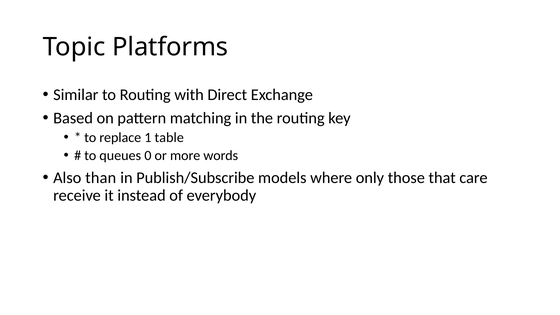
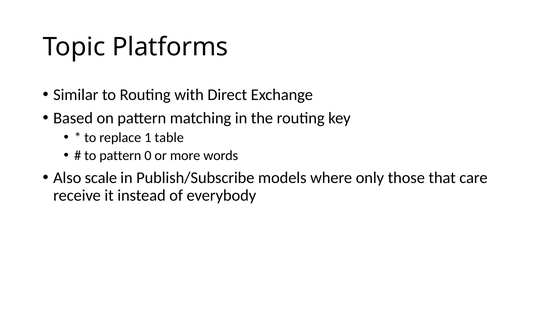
to queues: queues -> pattern (120, 155)
than: than -> scale (101, 178)
